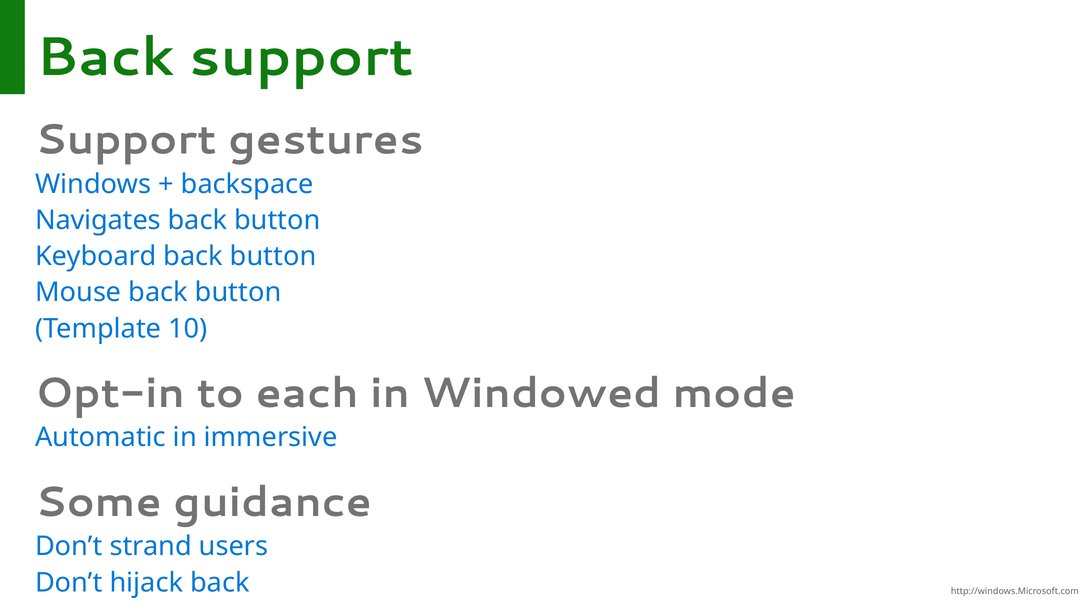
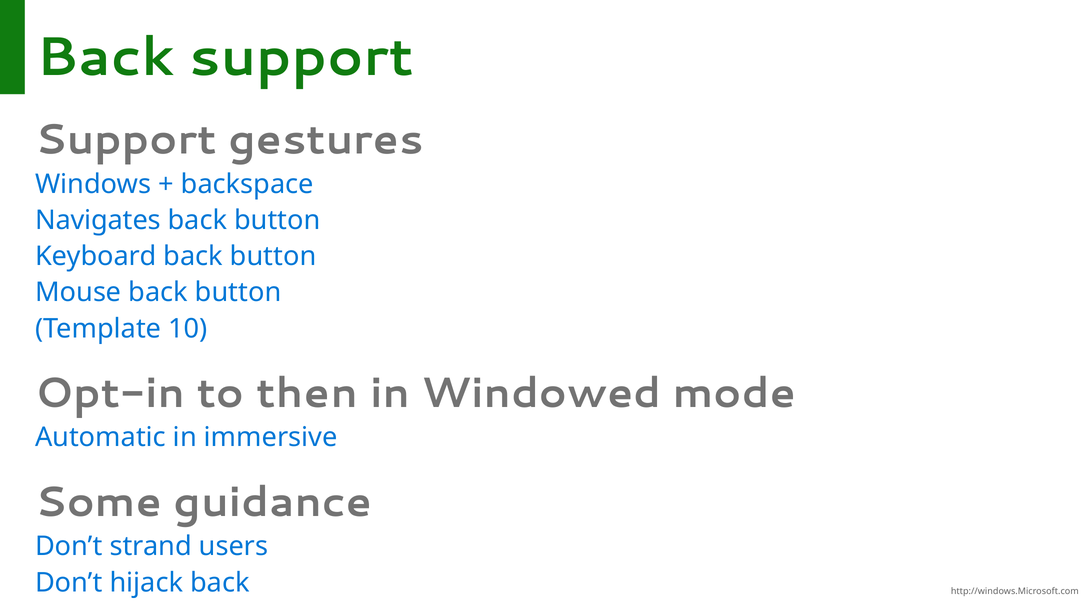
each: each -> then (307, 393)
